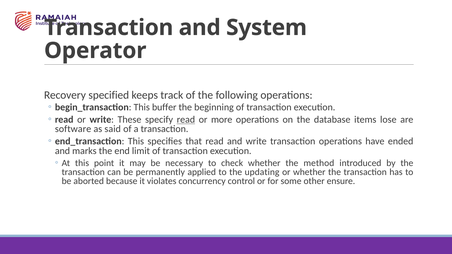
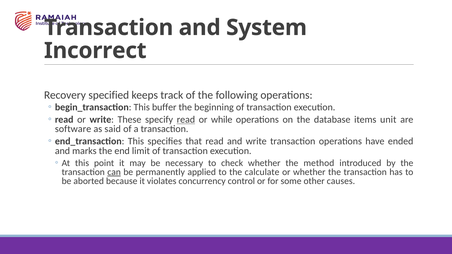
Operator: Operator -> Incorrect (95, 51)
more: more -> while (222, 120)
lose: lose -> unit (388, 120)
can underline: none -> present (114, 172)
updating: updating -> calculate (262, 172)
ensure: ensure -> causes (341, 181)
